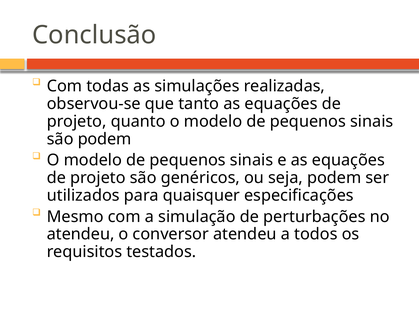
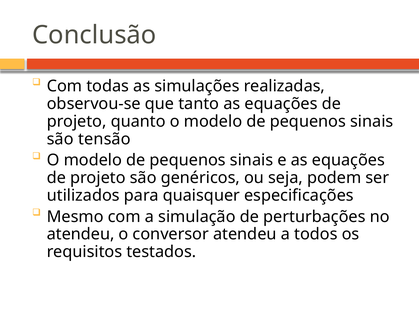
são podem: podem -> tensão (104, 139)
